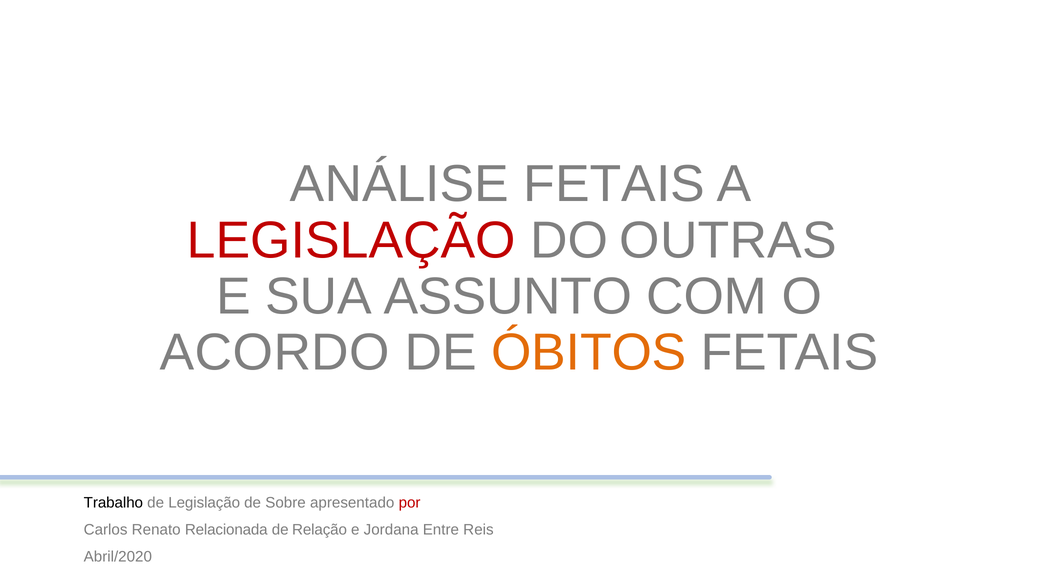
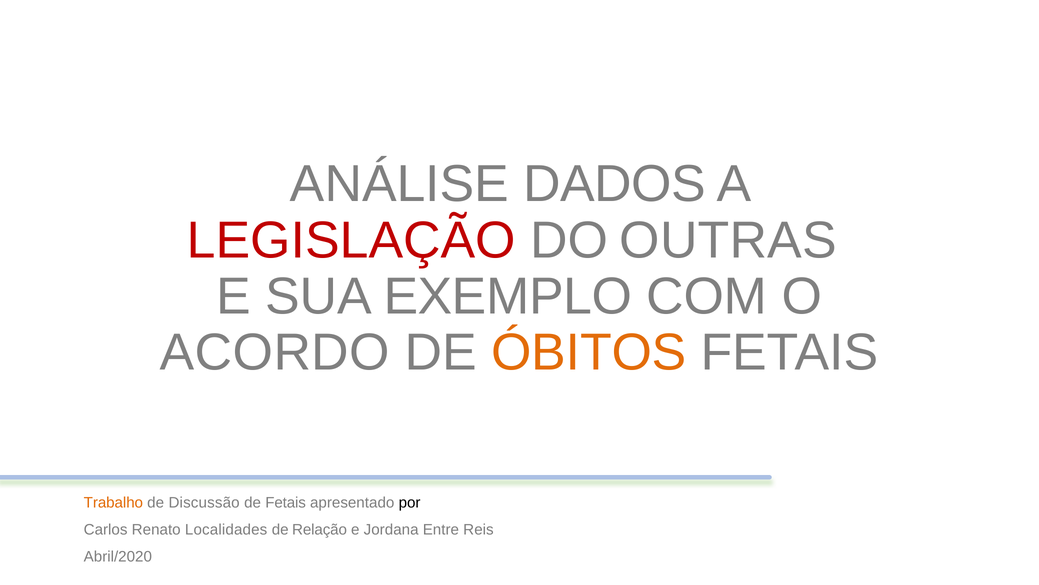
ANÁLISE FETAIS: FETAIS -> DADOS (615, 184)
ASSUNTO: ASSUNTO -> EXEMPLO (508, 296)
Trabalho colour: black -> orange (113, 502)
de Legislação: Legislação -> Discussão (204, 502)
de Sobre: Sobre -> Fetais (286, 502)
por colour: red -> black (410, 502)
Relacionada: Relacionada -> Localidades (226, 529)
